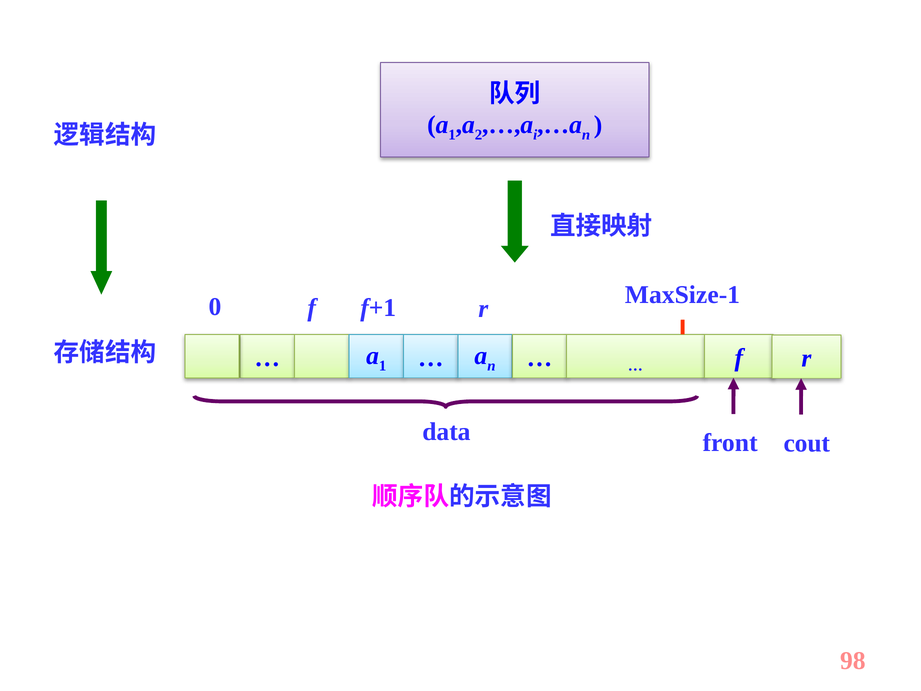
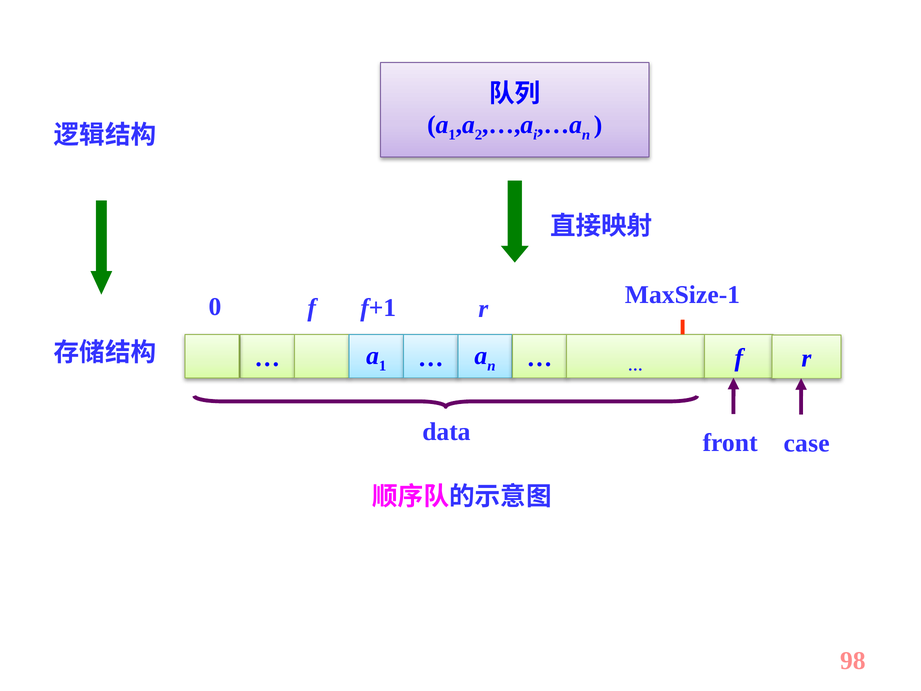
cout: cout -> case (807, 443)
